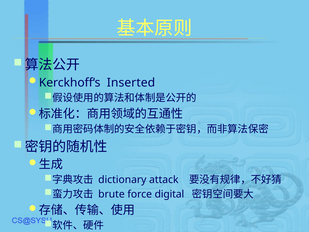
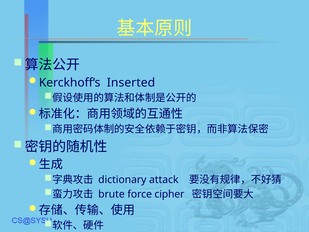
digital: digital -> cipher (169, 194)
